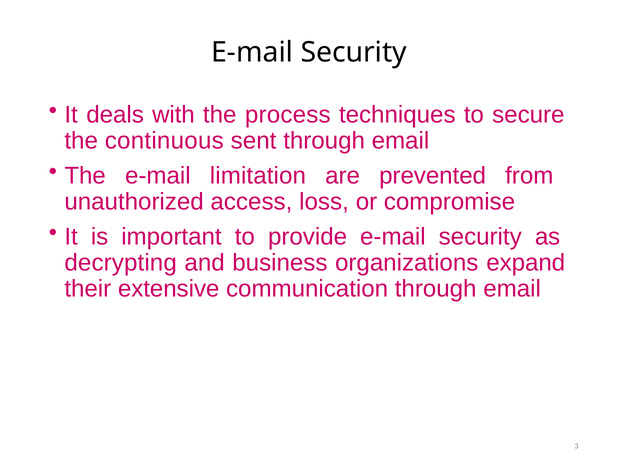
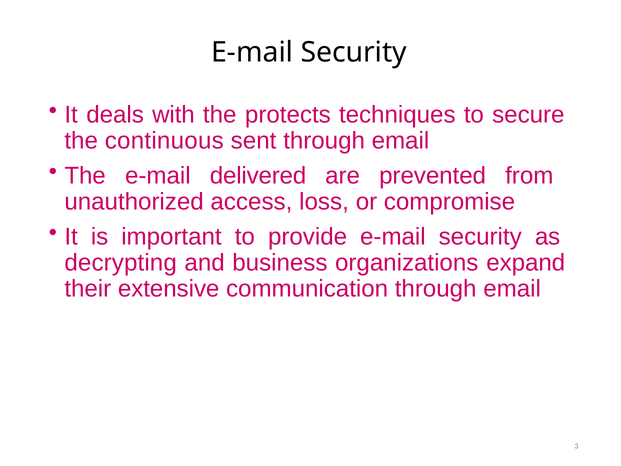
process: process -> protects (288, 115)
limitation: limitation -> delivered (258, 176)
